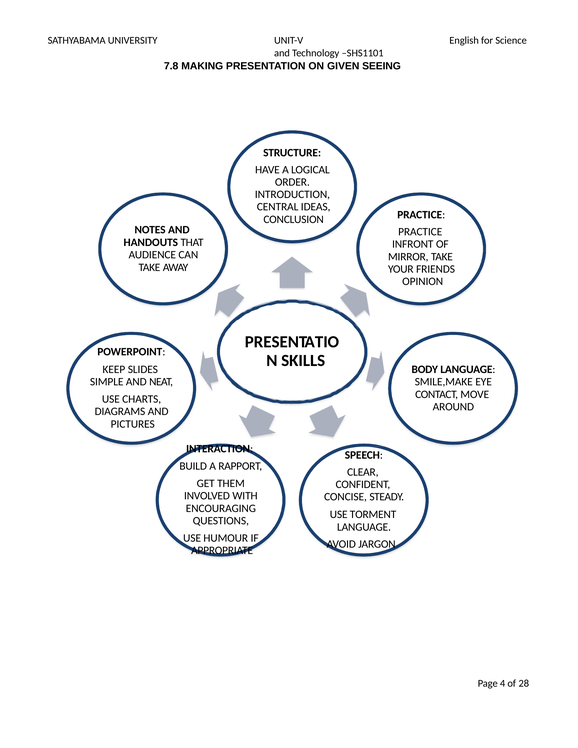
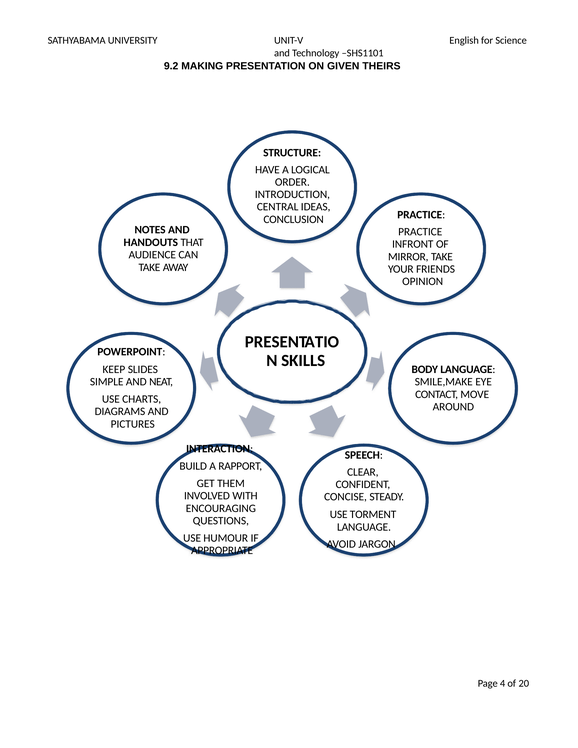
7.8: 7.8 -> 9.2 (171, 66)
SEEING: SEEING -> THEIRS (381, 66)
28: 28 -> 20 (524, 683)
